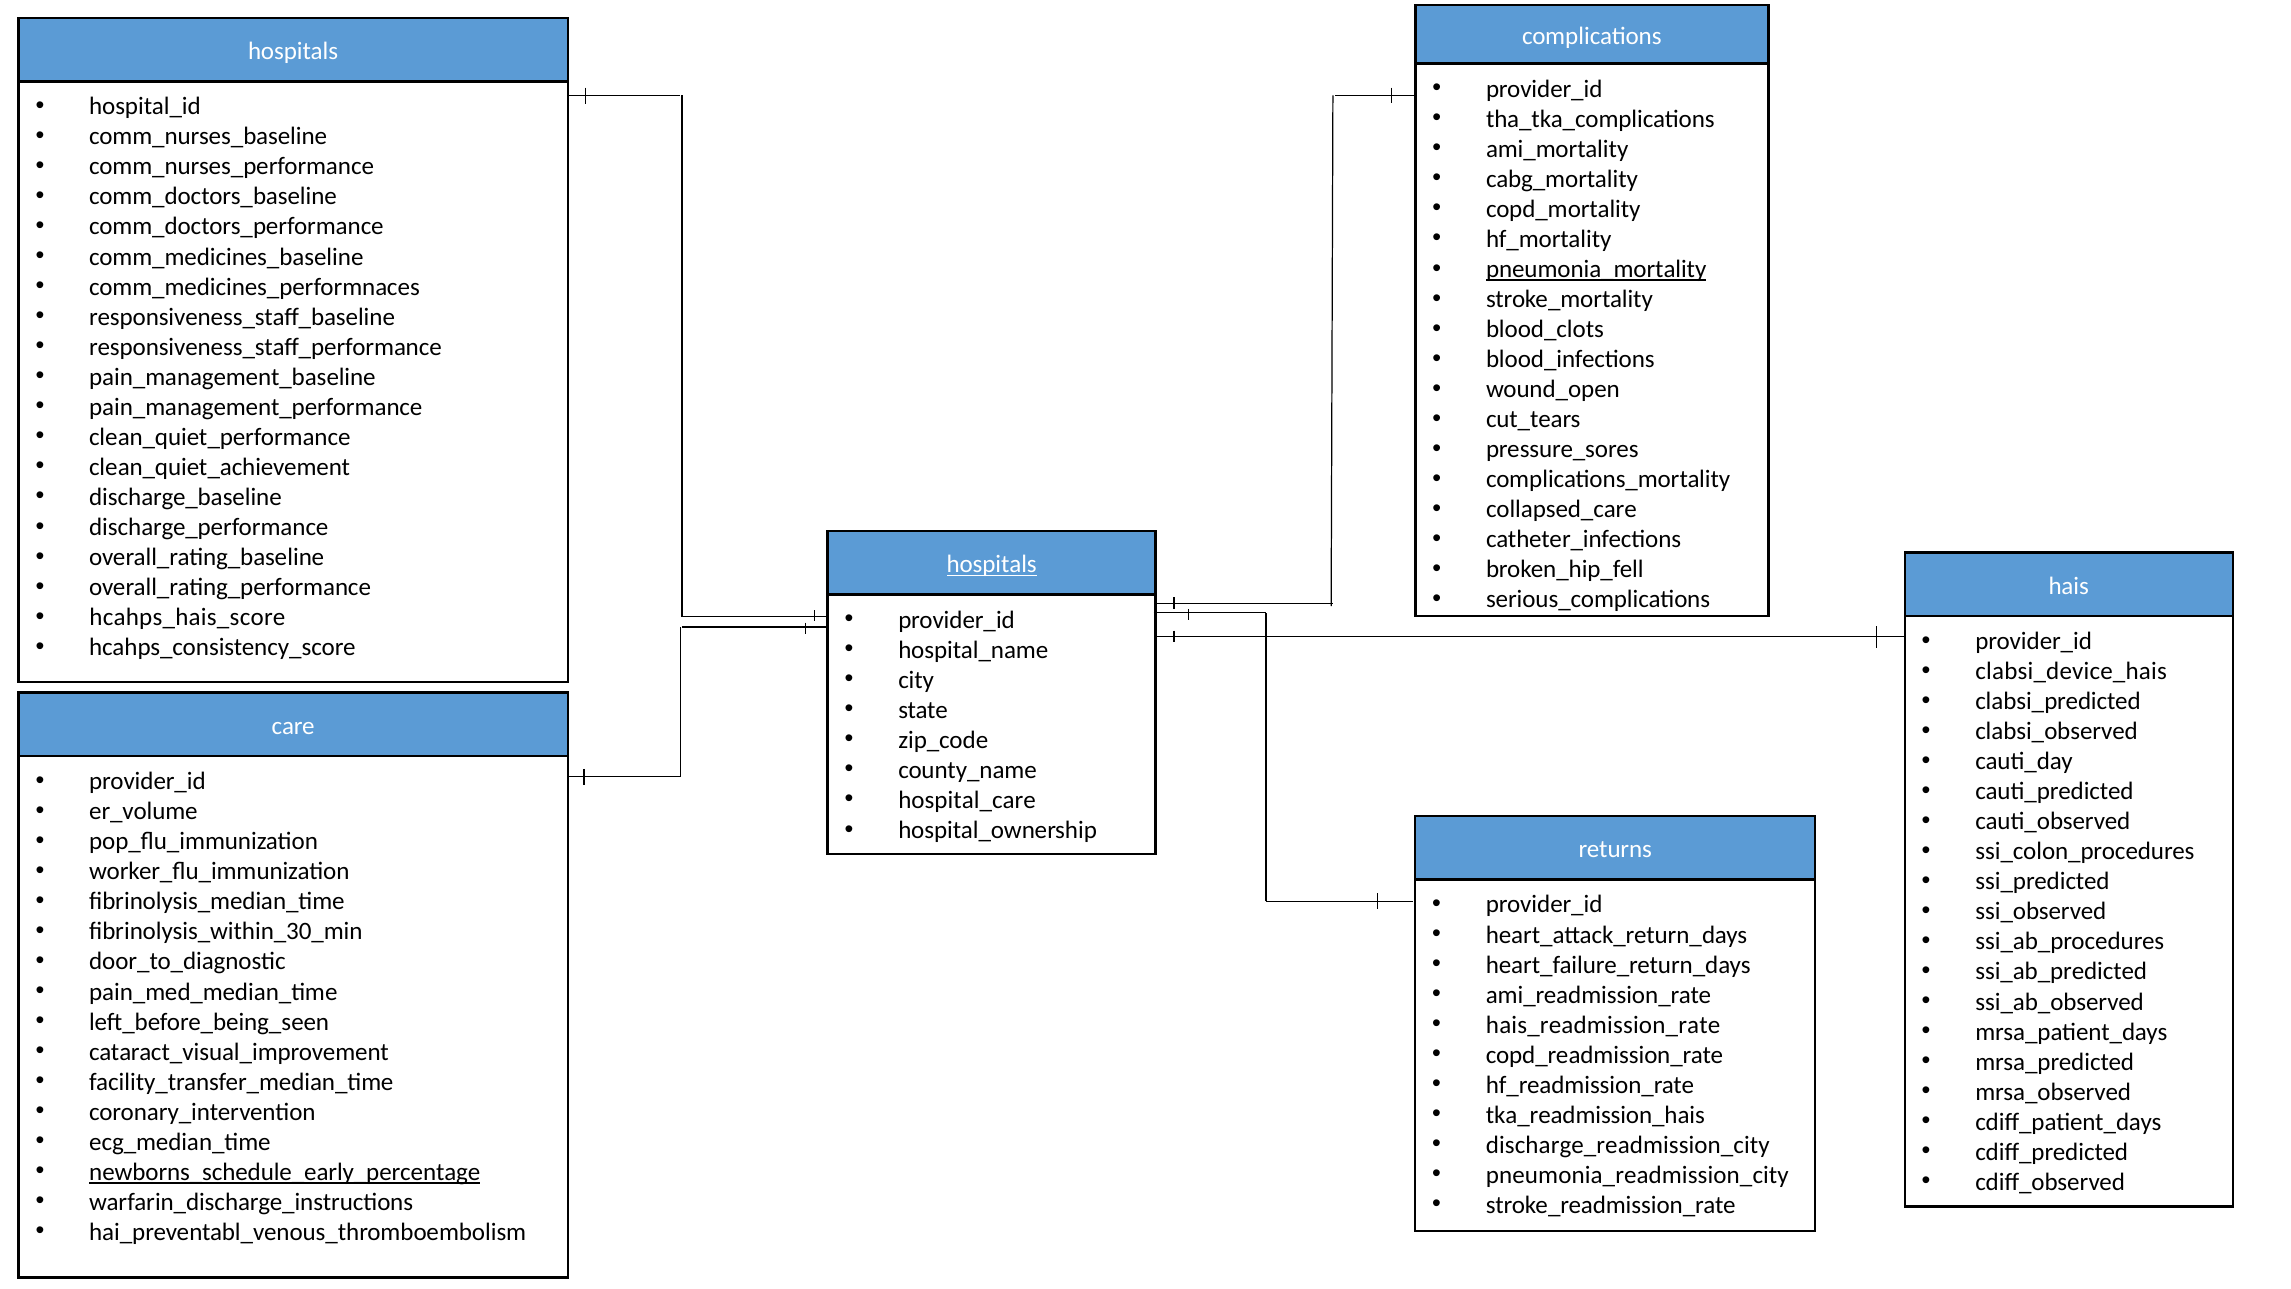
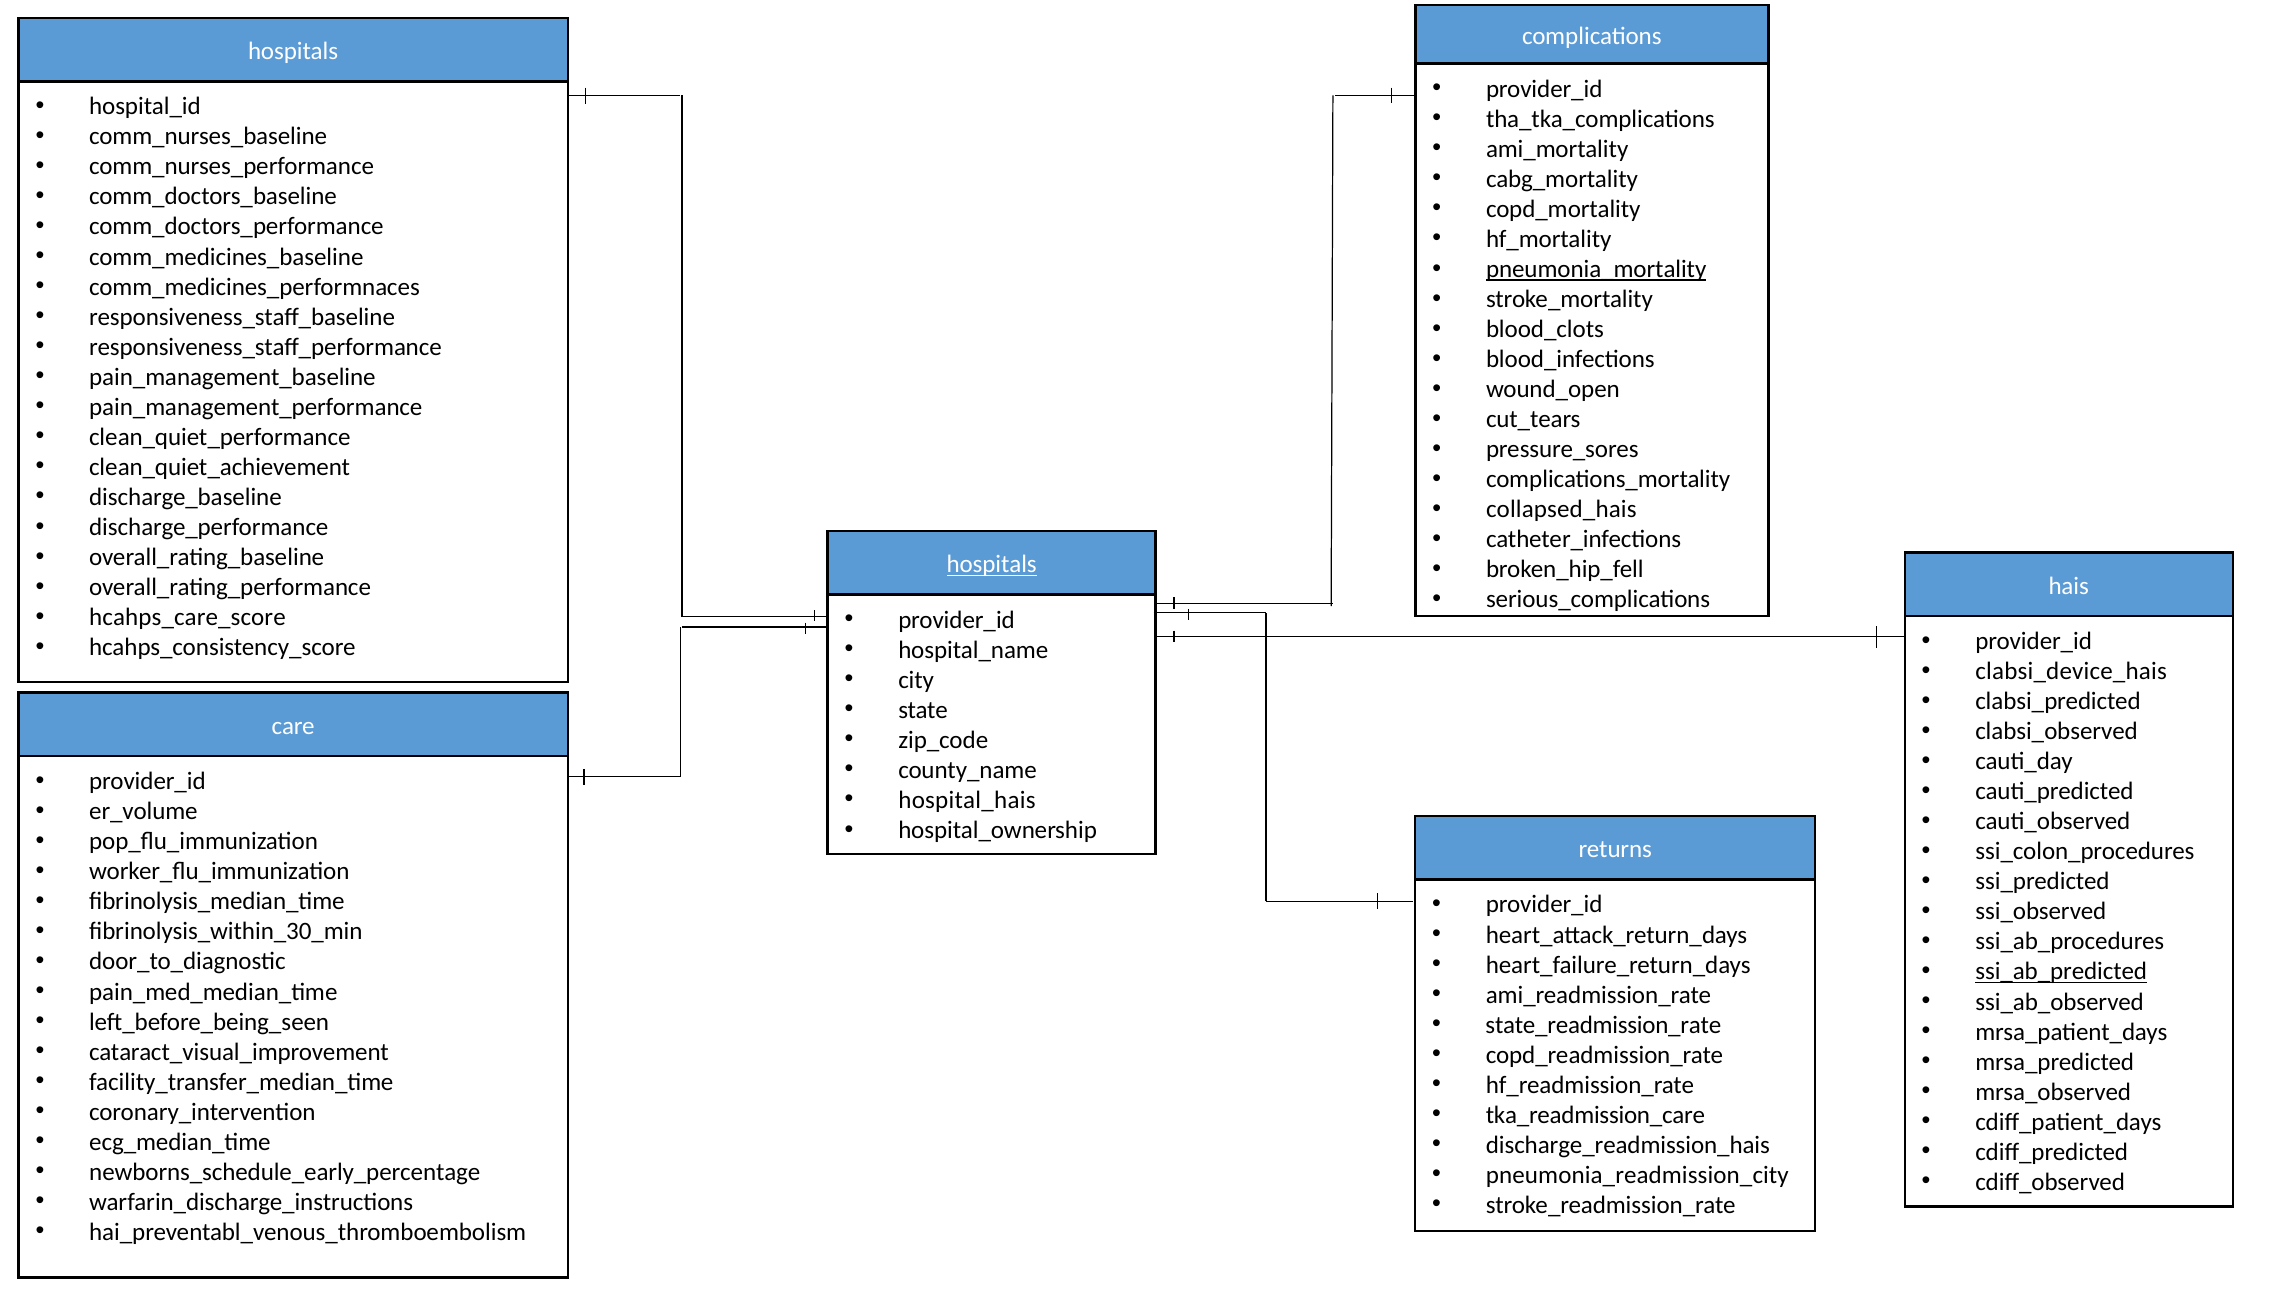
collapsed_care: collapsed_care -> collapsed_hais (1561, 509)
hcahps_hais_score: hcahps_hais_score -> hcahps_care_score (187, 617)
hospital_care: hospital_care -> hospital_hais (967, 800)
ssi_ab_predicted underline: none -> present (2061, 971)
hais_readmission_rate: hais_readmission_rate -> state_readmission_rate (1603, 1025)
tka_readmission_hais: tka_readmission_hais -> tka_readmission_care (1595, 1115)
discharge_readmission_city: discharge_readmission_city -> discharge_readmission_hais (1628, 1145)
newborns_schedule_early_percentage underline: present -> none (285, 1172)
